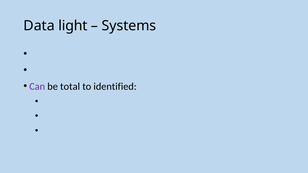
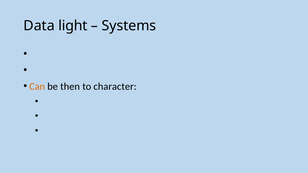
Can colour: purple -> orange (37, 86)
total: total -> then (70, 86)
identified: identified -> character (115, 86)
